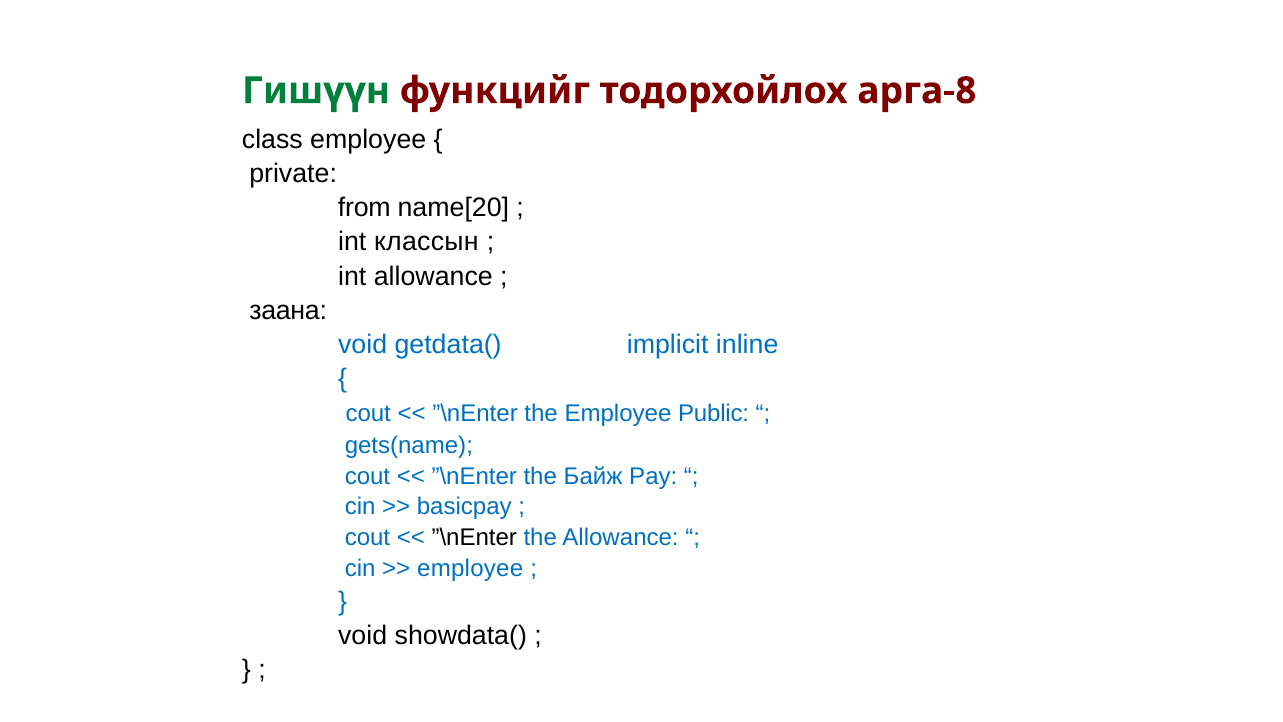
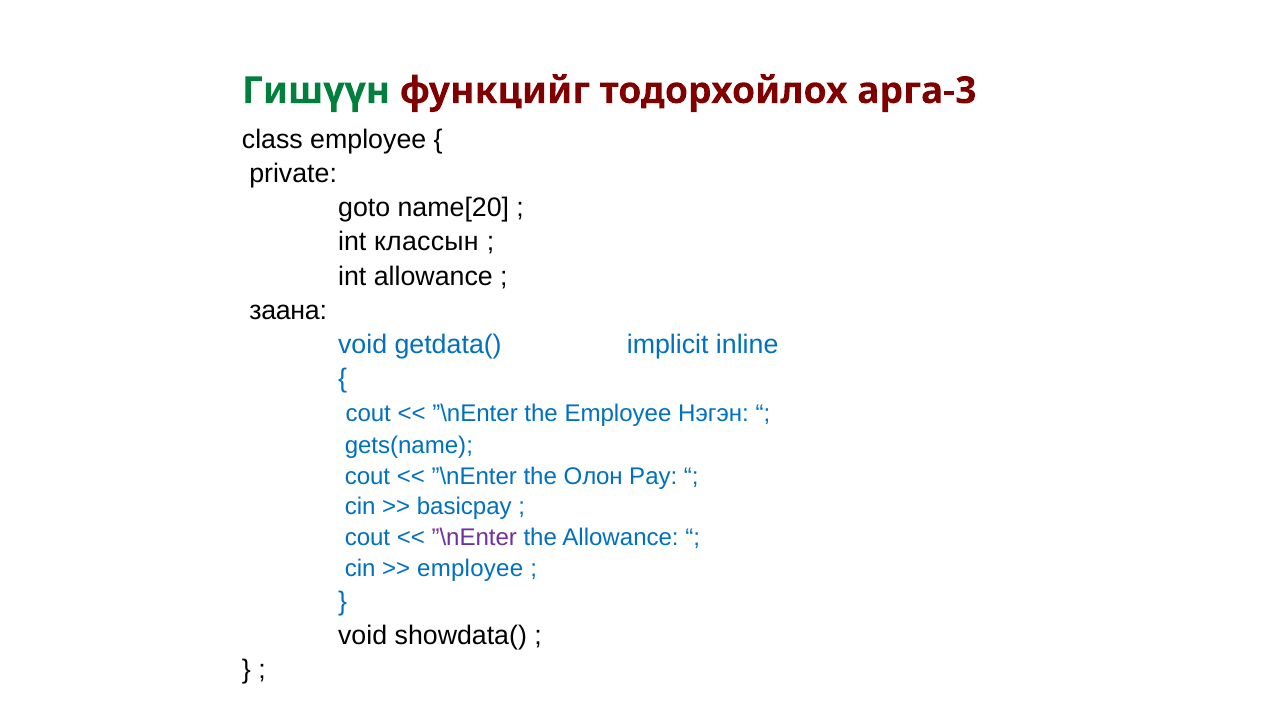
арга-8: арга-8 -> арга-3 (917, 91)
from: from -> goto (364, 208)
Public: Public -> Нэгэн (713, 414)
Байж: Байж -> Олон (593, 476)
”\nEnter colour: black -> purple (474, 538)
